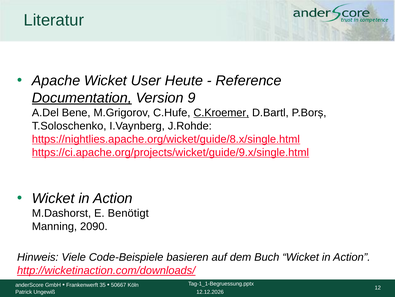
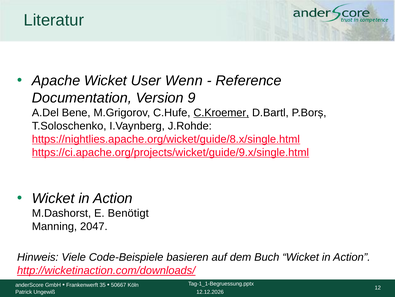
Heute: Heute -> Wenn (184, 80)
Documentation underline: present -> none (82, 98)
2090: 2090 -> 2047 (94, 226)
